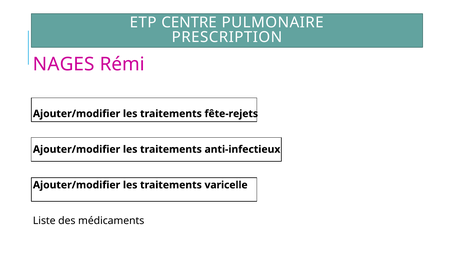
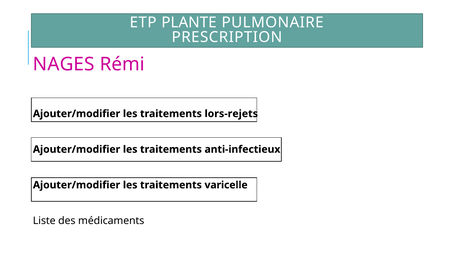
CENTRE: CENTRE -> PLANTE (189, 23)
fête-rejets: fête-rejets -> lors-rejets (231, 114)
